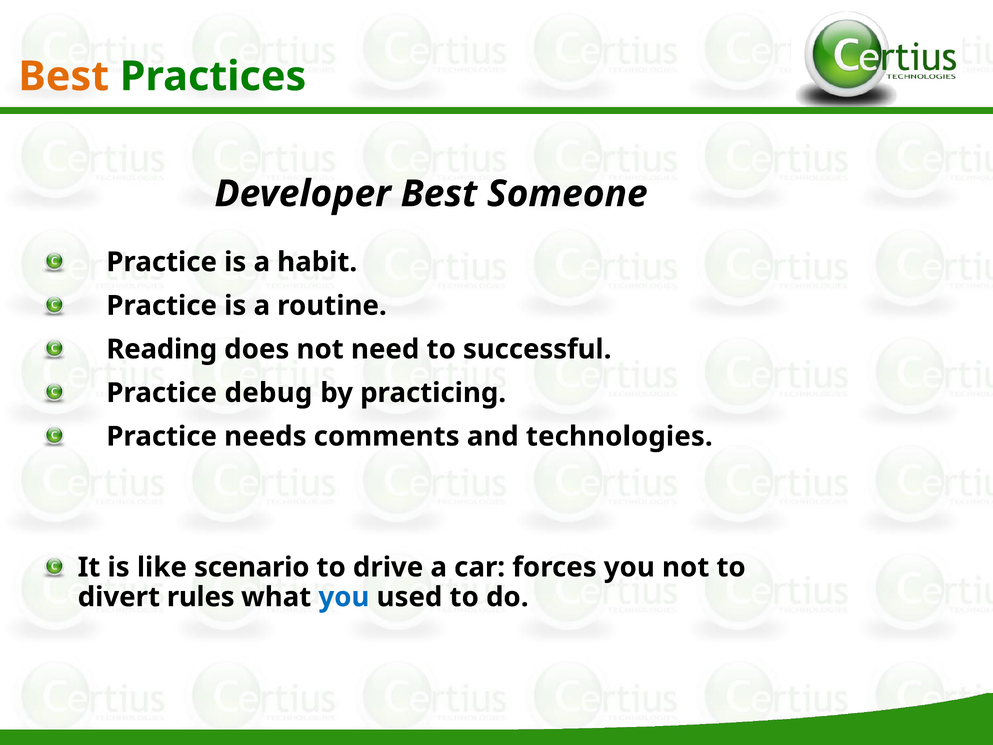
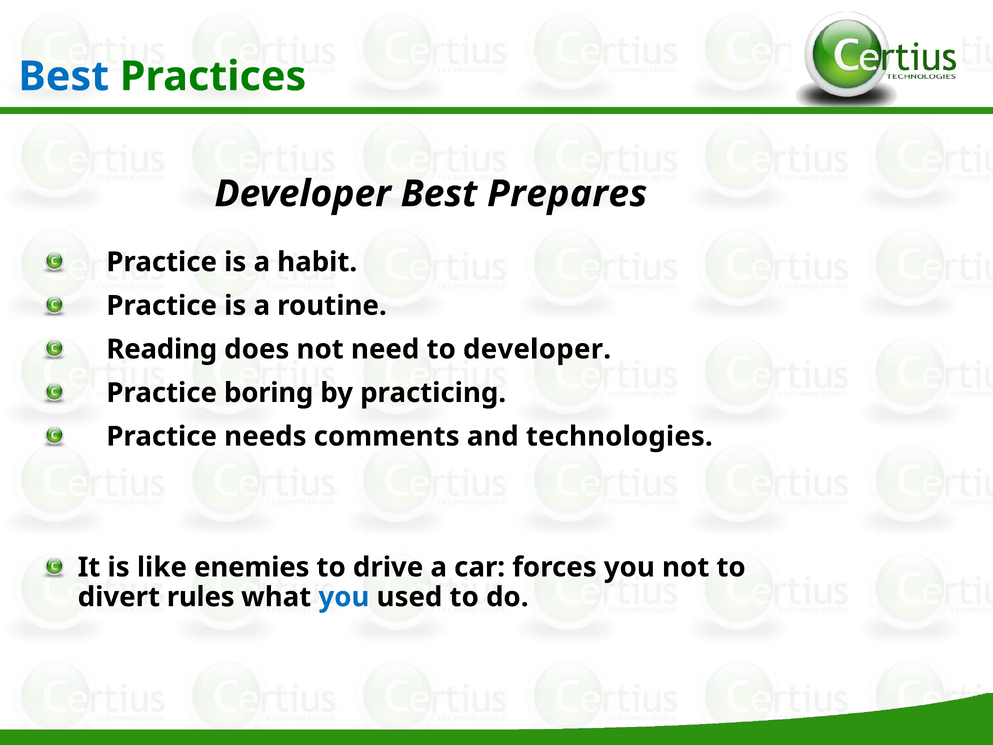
Best colour: orange -> blue (64, 76)
Someone: Someone -> Prepares (567, 194)
to successful: successful -> developer (537, 349)
debug: debug -> boring (269, 393)
scenario: scenario -> enemies (252, 567)
